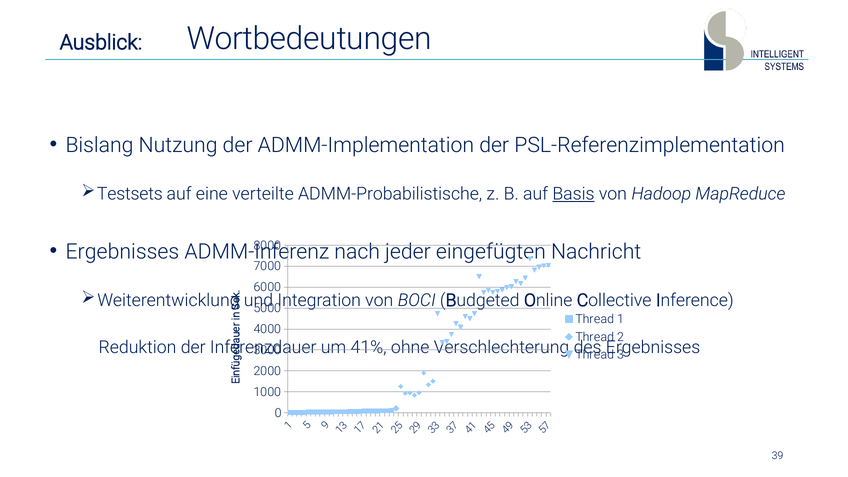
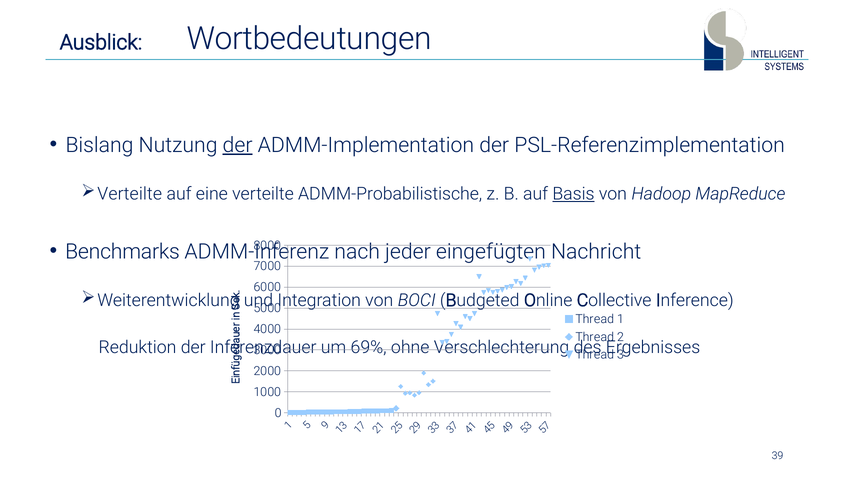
der underline: none -> present (238, 145)
Testsets: Testsets -> Verteilte (130, 194)
Ergebnisses: Ergebnisses -> Benchmarks (123, 252)
41%: 41% -> 69% (369, 347)
